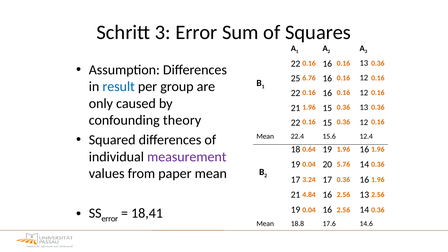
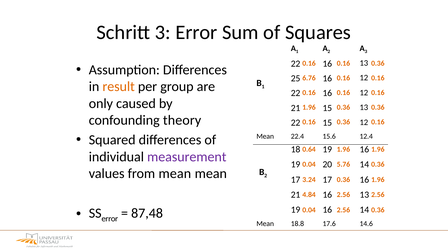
result colour: blue -> orange (119, 87)
from paper: paper -> mean (175, 174)
18,41: 18,41 -> 87,48 (147, 213)
